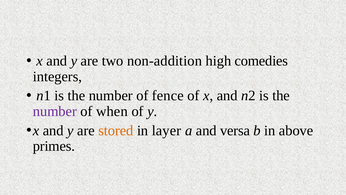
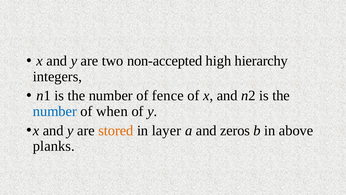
non-addition: non-addition -> non-accepted (165, 61)
comedies: comedies -> hierarchy (261, 61)
number colour: purple -> blue (55, 111)
versa: versa -> zeros (235, 130)
primes: primes -> planks (54, 146)
